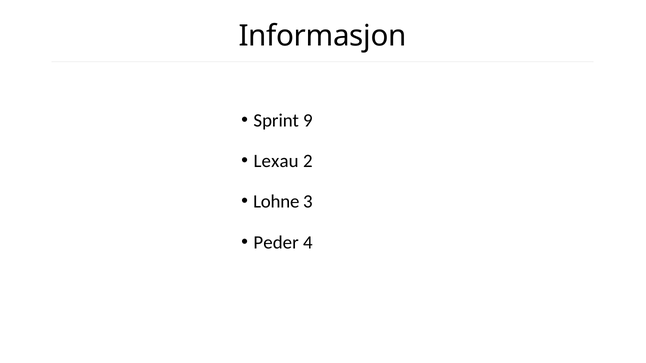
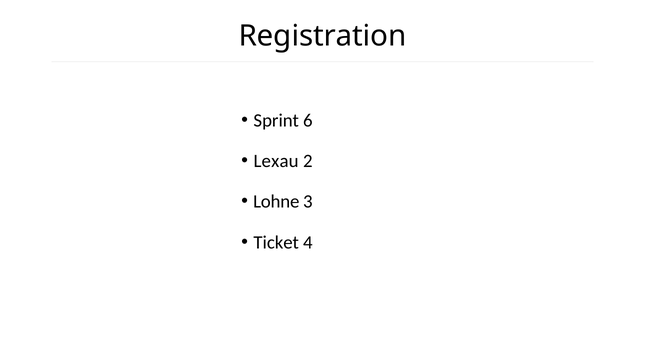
Informasjon: Informasjon -> Registration (323, 36)
9: 9 -> 6 (308, 121)
Peder: Peder -> Ticket (276, 243)
